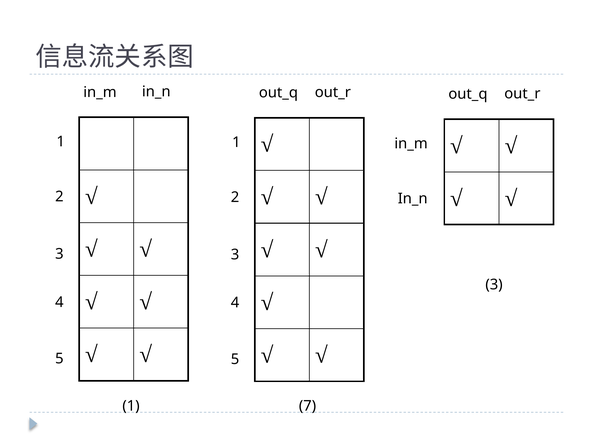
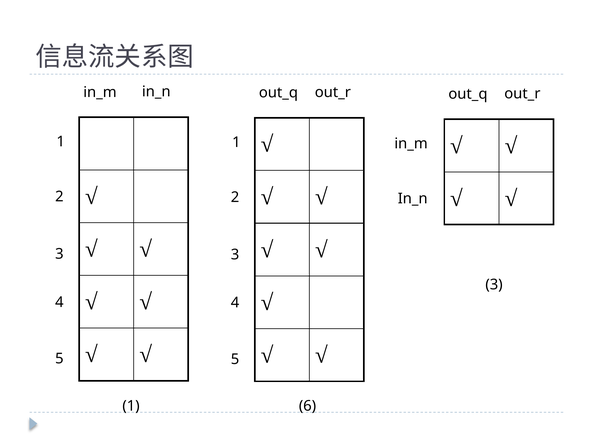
7: 7 -> 6 (307, 406)
